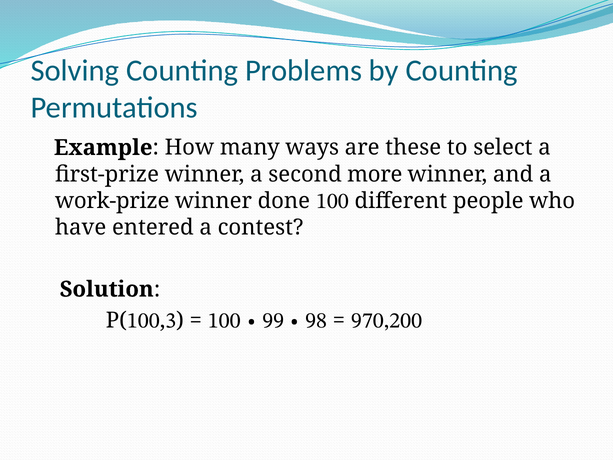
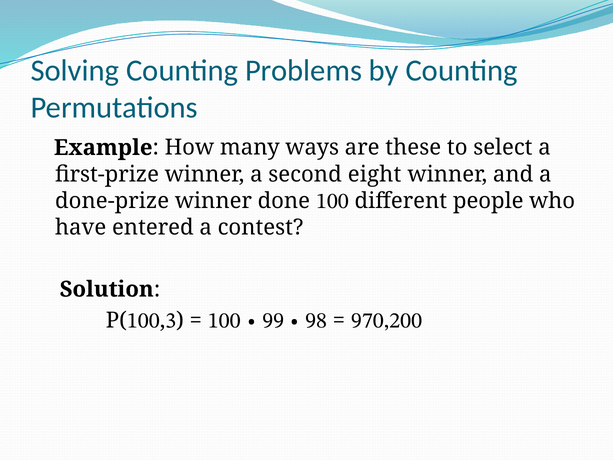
more: more -> eight (375, 174)
work-prize: work-prize -> done-prize (112, 201)
